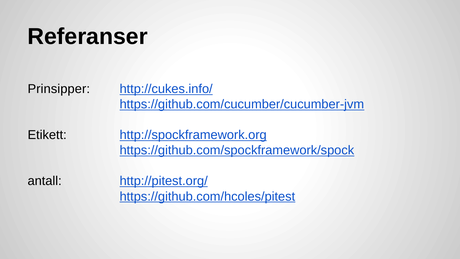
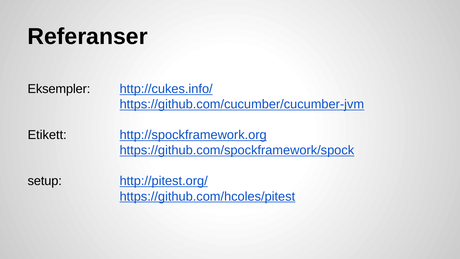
Prinsipper: Prinsipper -> Eksempler (59, 89)
antall: antall -> setup (45, 181)
